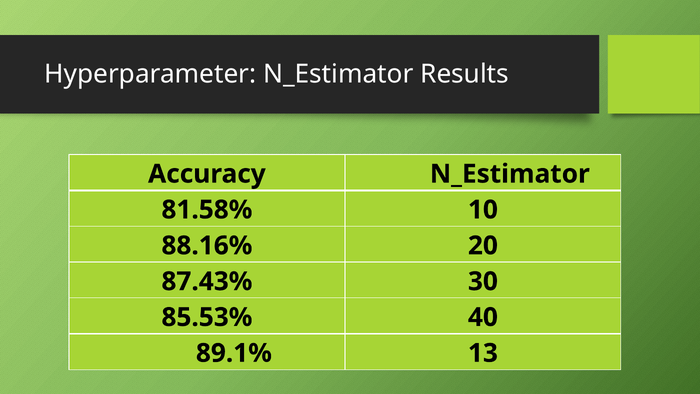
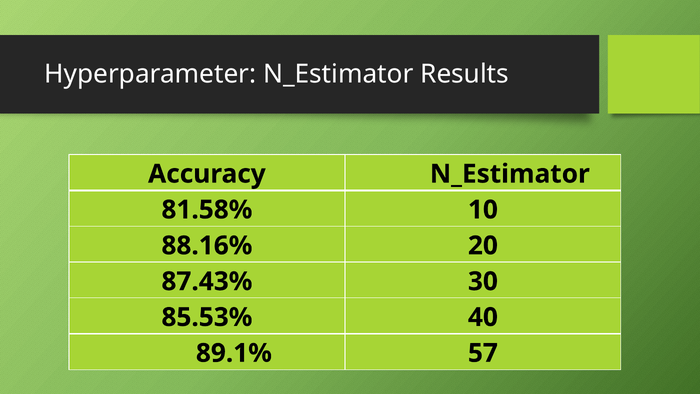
13: 13 -> 57 (483, 353)
